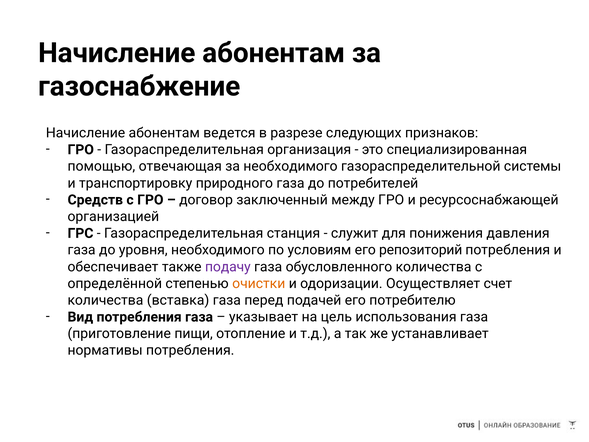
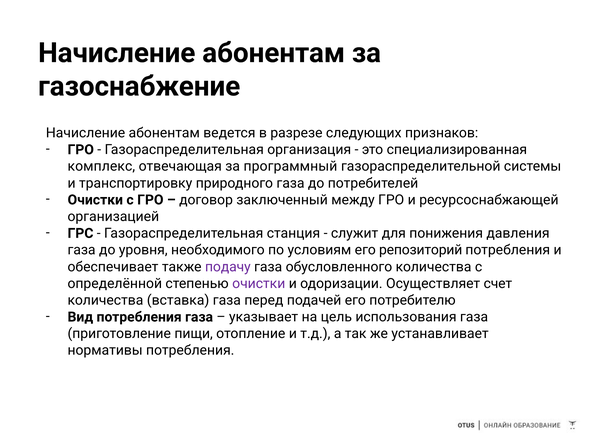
помощью: помощью -> комплекс (101, 166)
за необходимого: необходимого -> программный (290, 166)
Средств: Средств -> Очистки (95, 200)
очистки colour: orange -> purple (259, 283)
